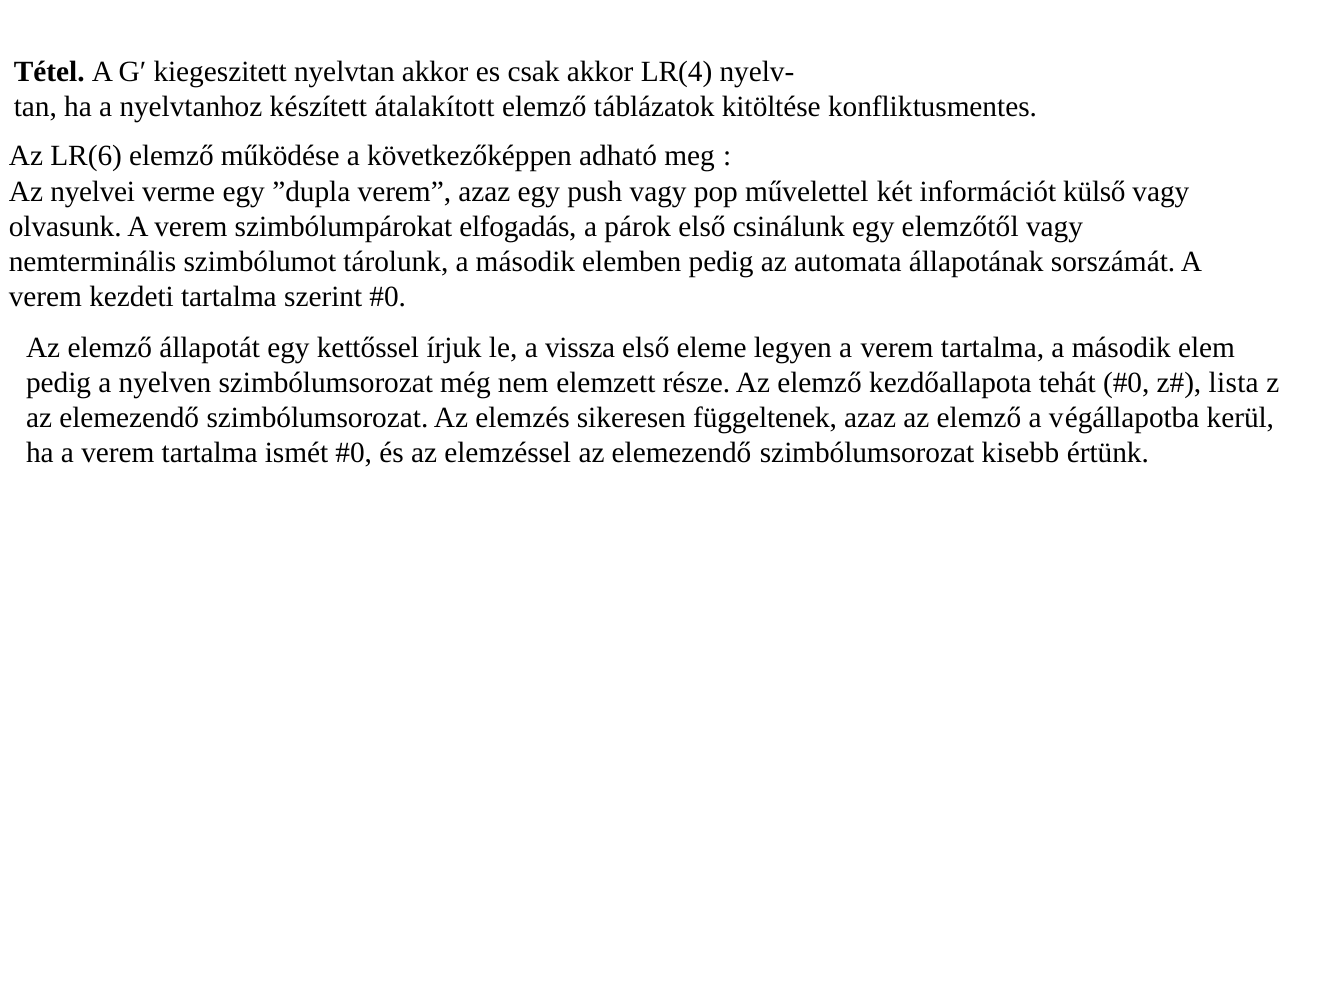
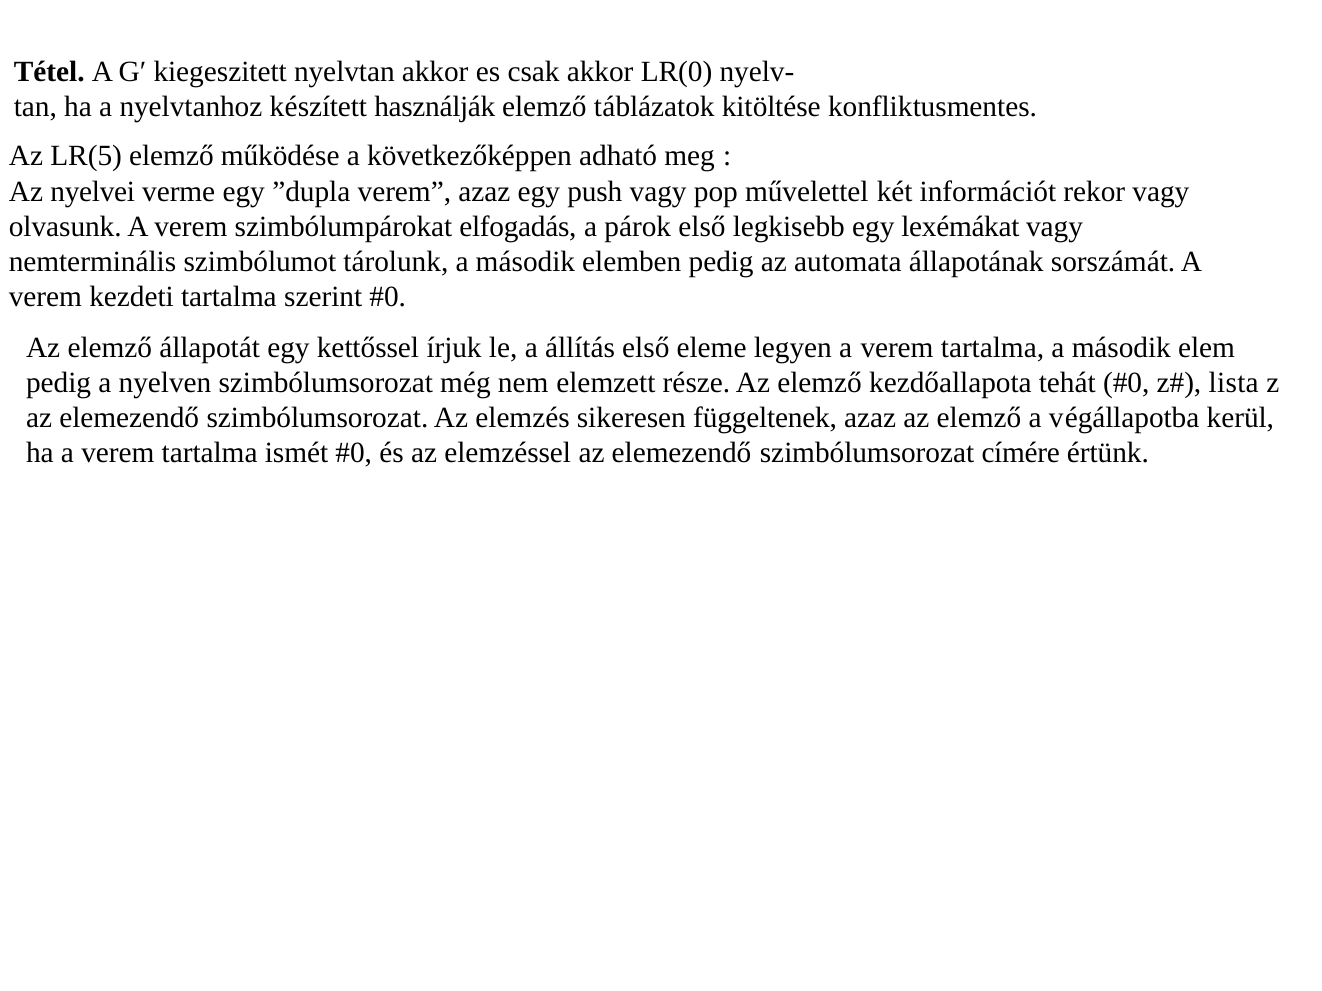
LR(4: LR(4 -> LR(0 (677, 71)
átalakított: átalakított -> használják (435, 107)
LR(6: LR(6 -> LR(5 (86, 156)
külső: külső -> rekor (1094, 192)
csinálunk: csinálunk -> legkisebb (789, 227)
elemzőtől: elemzőtől -> lexémákat (960, 227)
vissza: vissza -> állítás (580, 348)
kisebb: kisebb -> címére (1021, 453)
